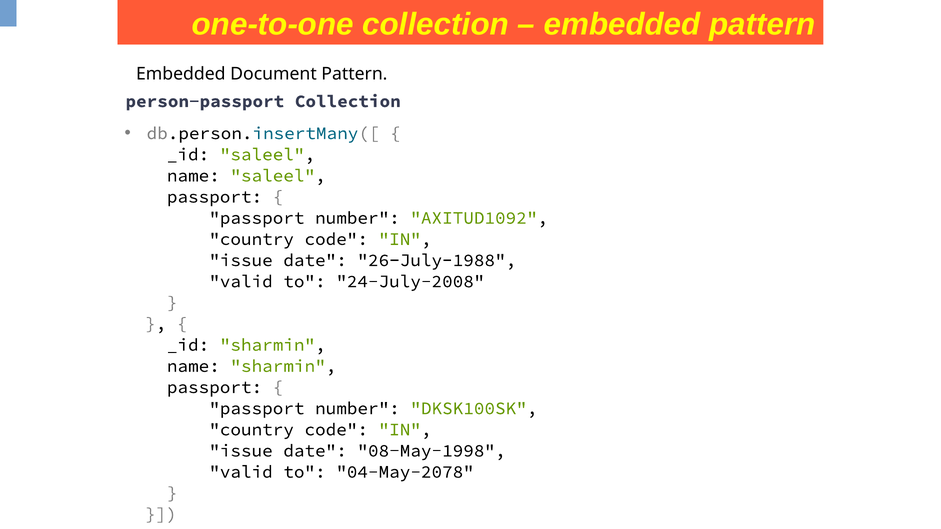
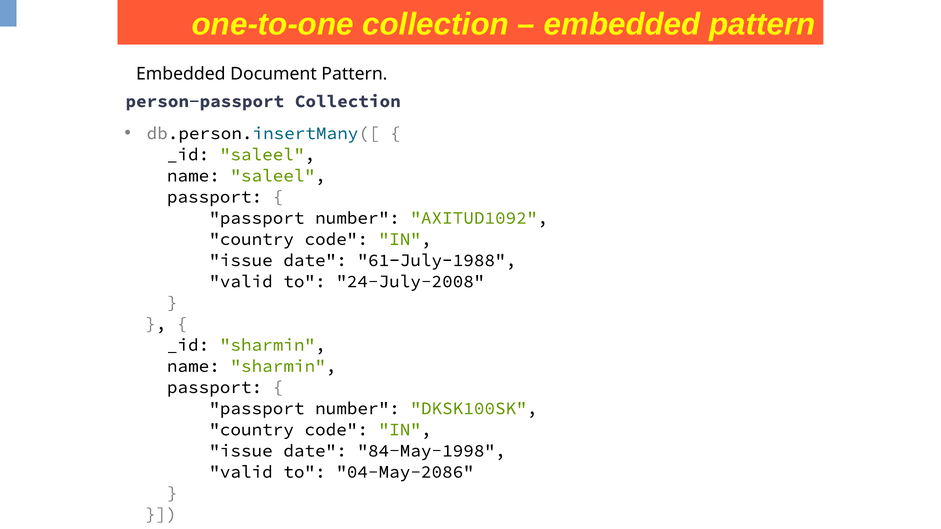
26-July-1988: 26-July-1988 -> 61-July-1988 (437, 260)
08-May-1998: 08-May-1998 -> 84-May-1998 (432, 451)
04-May-2078: 04-May-2078 -> 04-May-2086 (405, 472)
